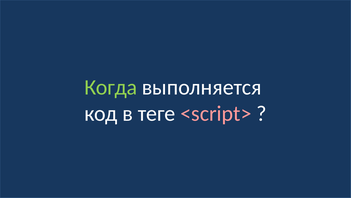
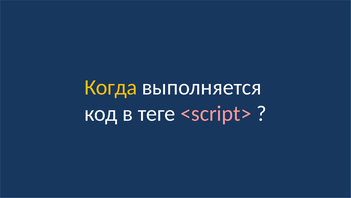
Когда colour: light green -> yellow (111, 87)
